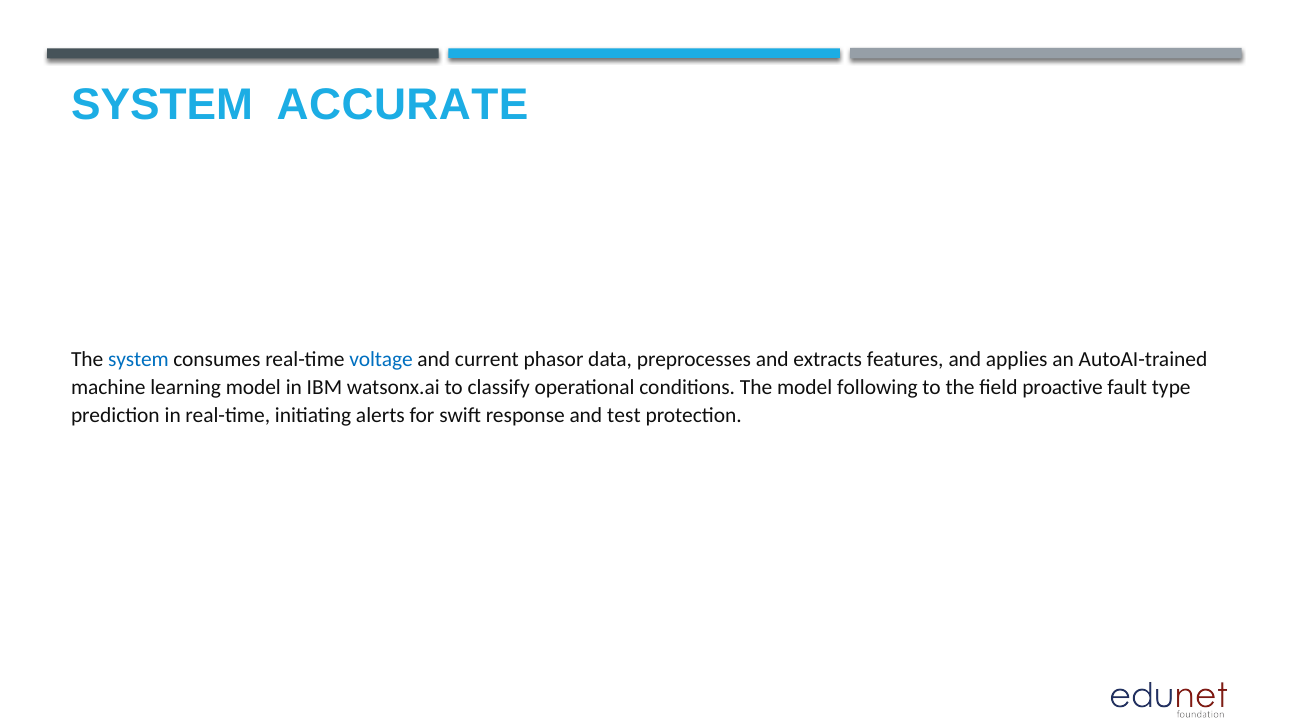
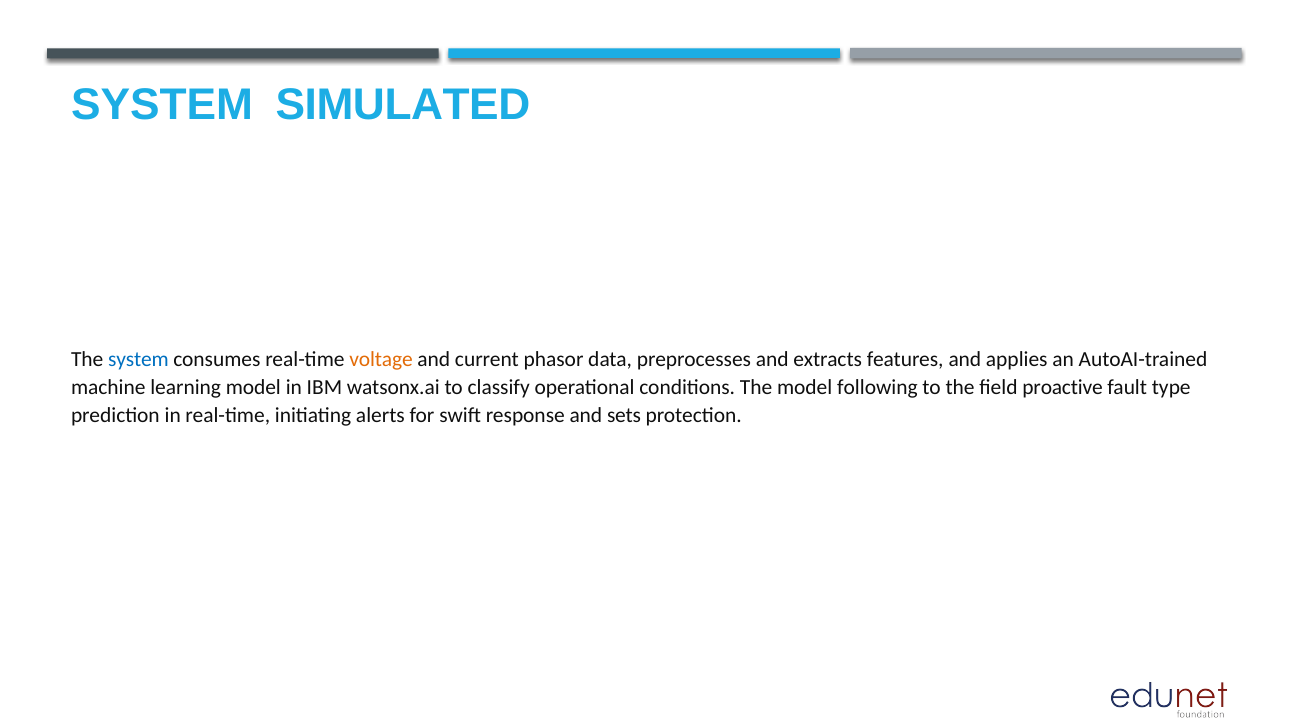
ACCURATE: ACCURATE -> SIMULATED (403, 105)
voltage colour: blue -> orange (381, 359)
test: test -> sets (624, 416)
